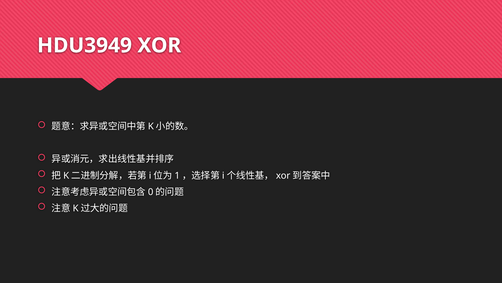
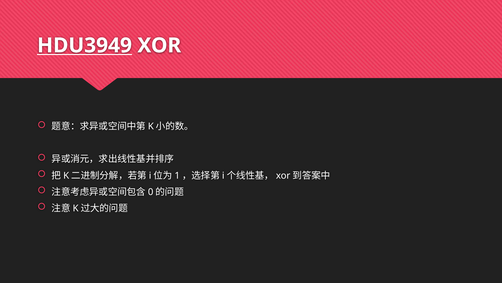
HDU3949 underline: none -> present (85, 45)
